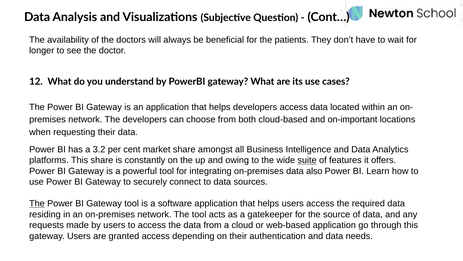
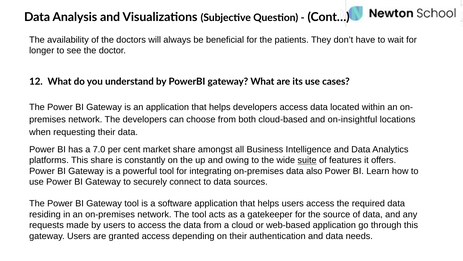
on-important: on-important -> on-insightful (352, 119)
3.2: 3.2 -> 7.0 (99, 149)
The underline: present -> none (37, 203)
